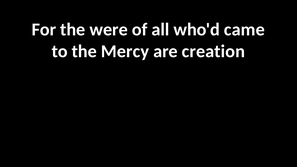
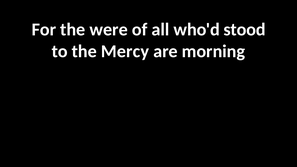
came: came -> stood (245, 30)
creation: creation -> morning (213, 51)
